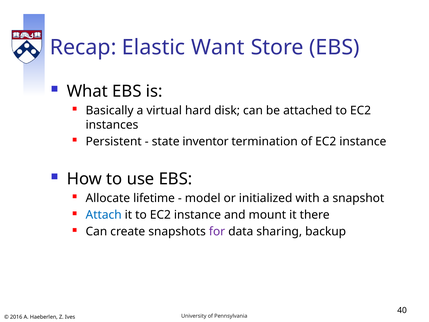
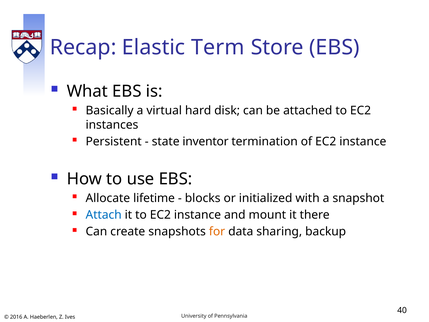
Want: Want -> Term (218, 47)
model: model -> blocks (203, 198)
for colour: purple -> orange (217, 231)
